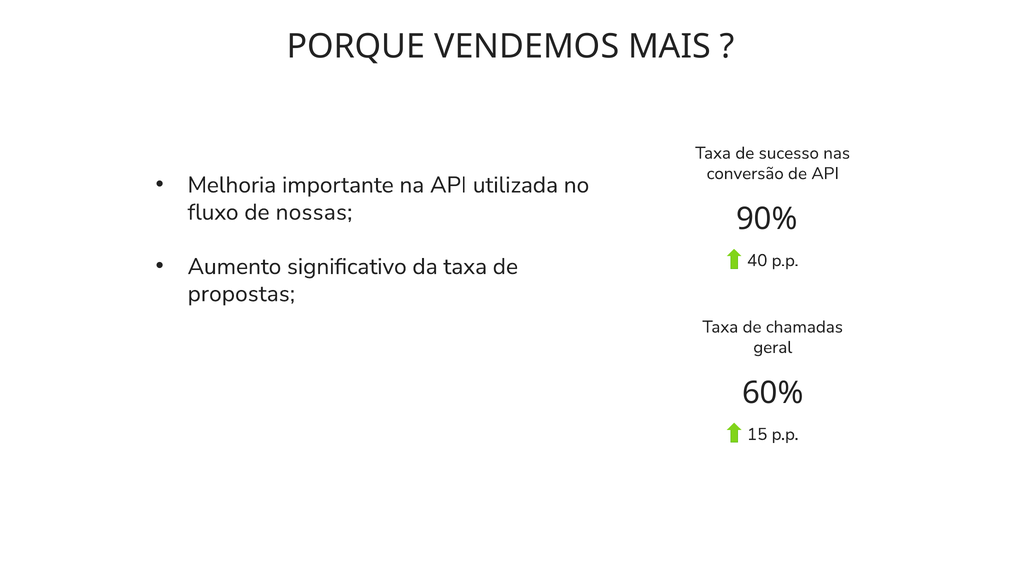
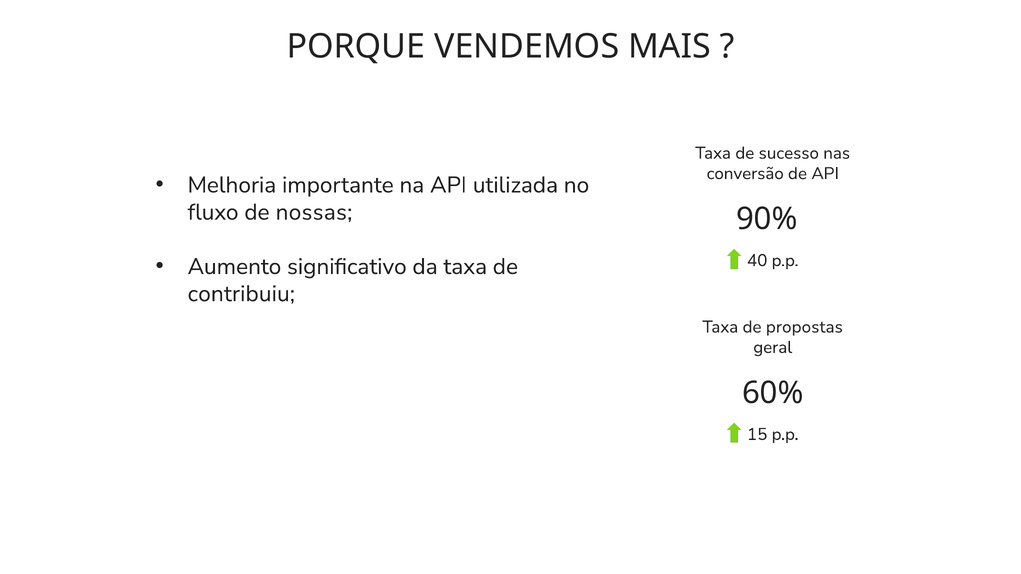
propostas: propostas -> contribuiu (241, 294)
chamadas: chamadas -> propostas (804, 327)
